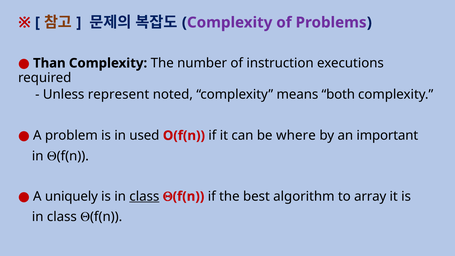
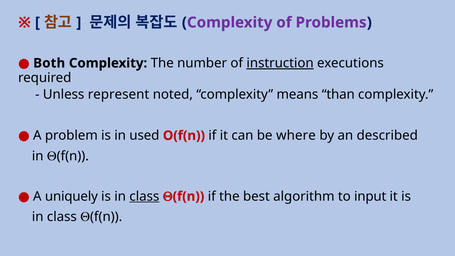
Than: Than -> Both (49, 63)
instruction underline: none -> present (280, 63)
both: both -> than (338, 94)
important: important -> described (387, 136)
array: array -> input (370, 196)
